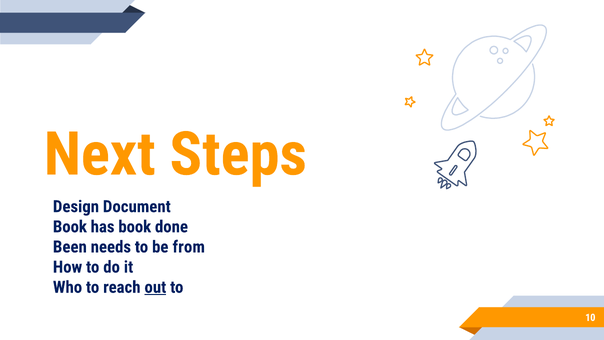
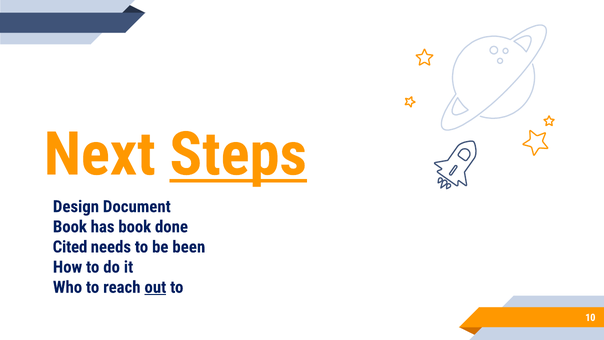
Steps underline: none -> present (238, 154)
Been: Been -> Cited (70, 247)
from: from -> been (189, 247)
